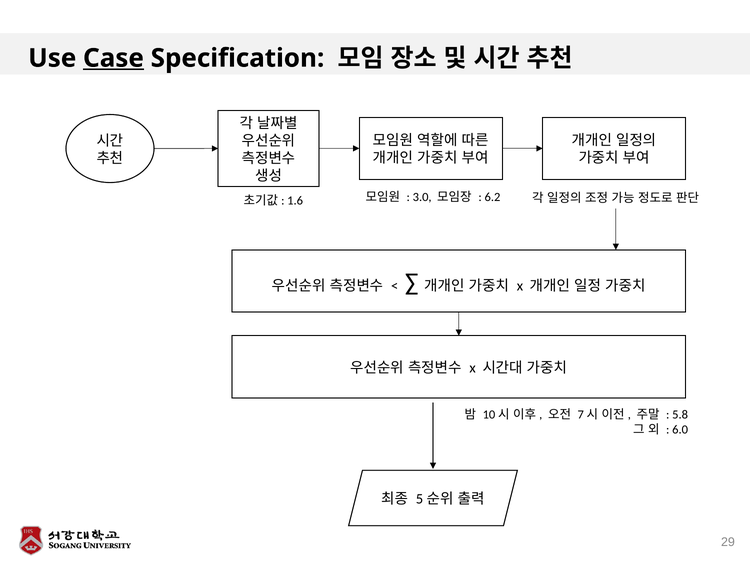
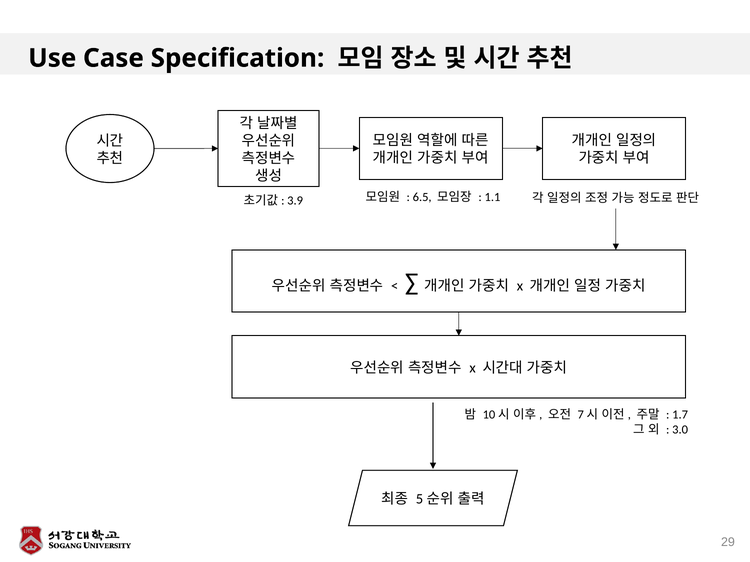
Case underline: present -> none (113, 58)
3.0: 3.0 -> 6.5 (422, 198)
6.2: 6.2 -> 1.1 (492, 198)
1.6: 1.6 -> 3.9 (295, 201)
5.8: 5.8 -> 1.7 (680, 415)
6.0: 6.0 -> 3.0 (680, 430)
